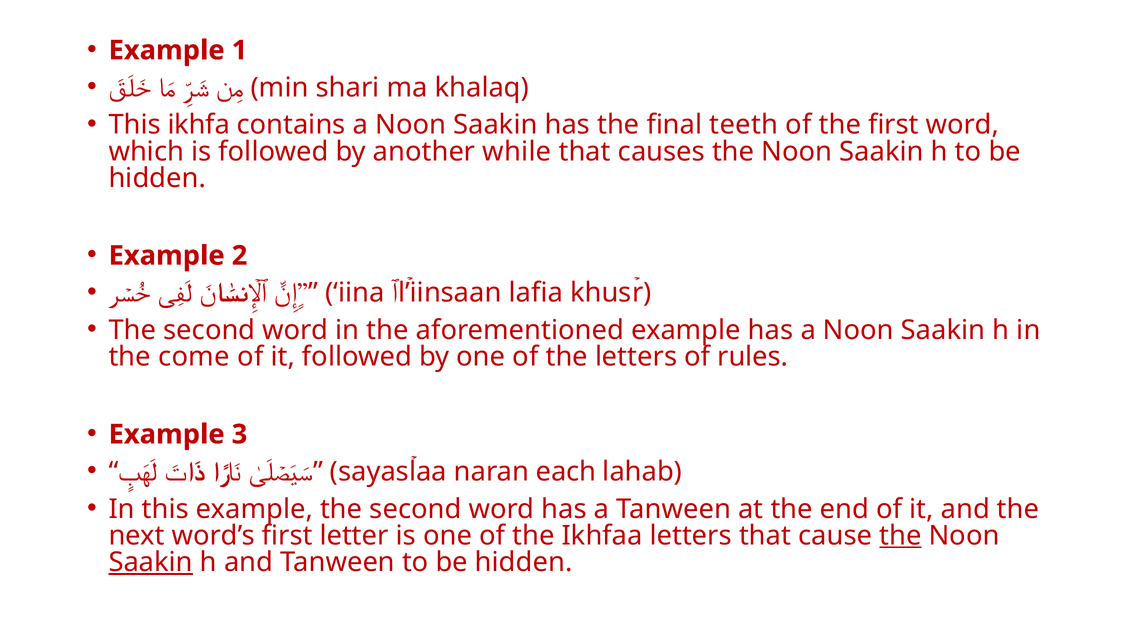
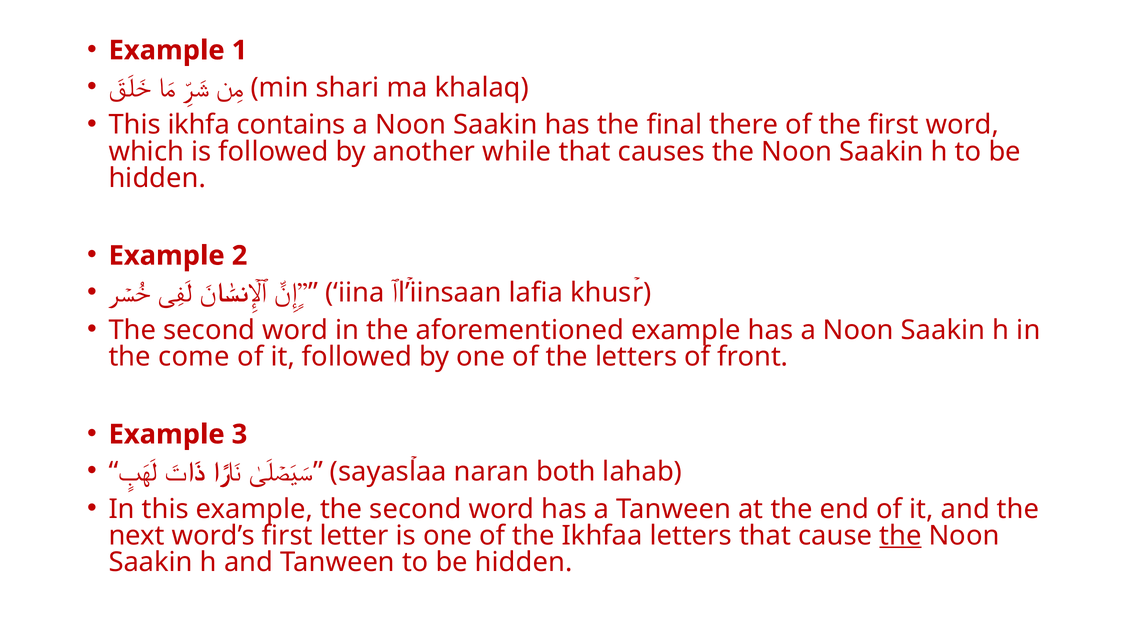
teeth: teeth -> there (744, 125)
rules: rules -> front (753, 357)
each: each -> both (566, 472)
Saakin underline: present -> none (151, 562)
